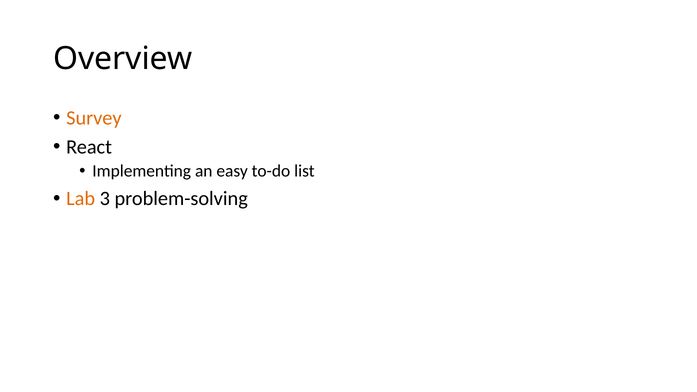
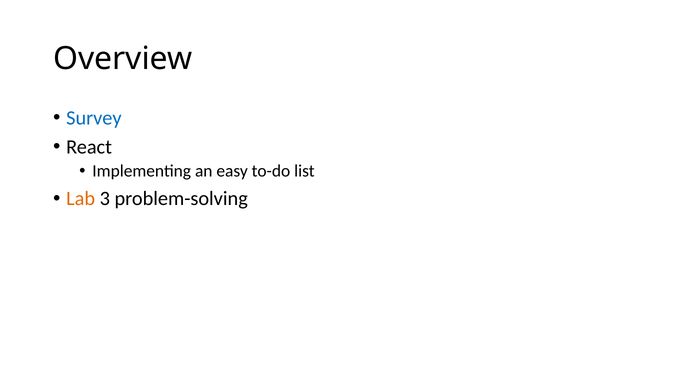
Survey colour: orange -> blue (94, 118)
